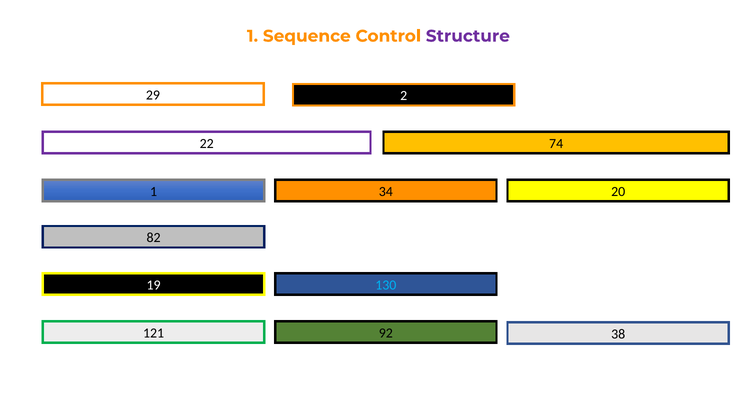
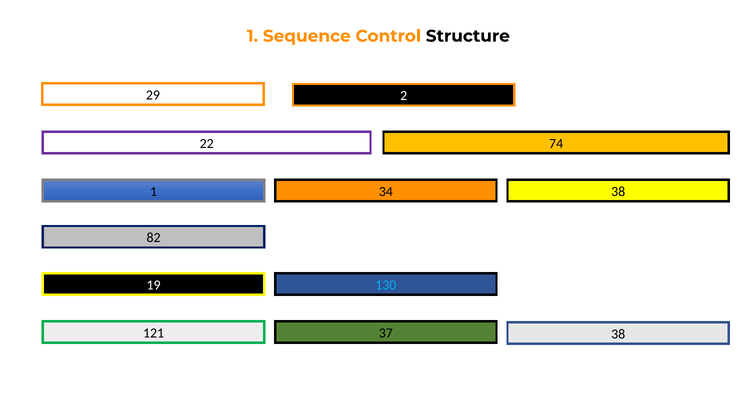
Structure colour: purple -> black (468, 36)
34 20: 20 -> 38 (618, 191)
92: 92 -> 37 (386, 333)
